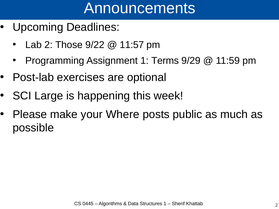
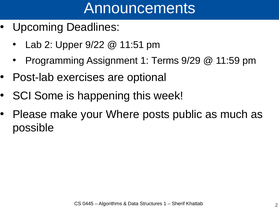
Those: Those -> Upper (69, 45)
11:57: 11:57 -> 11:51 (132, 45)
Large: Large -> Some (49, 96)
